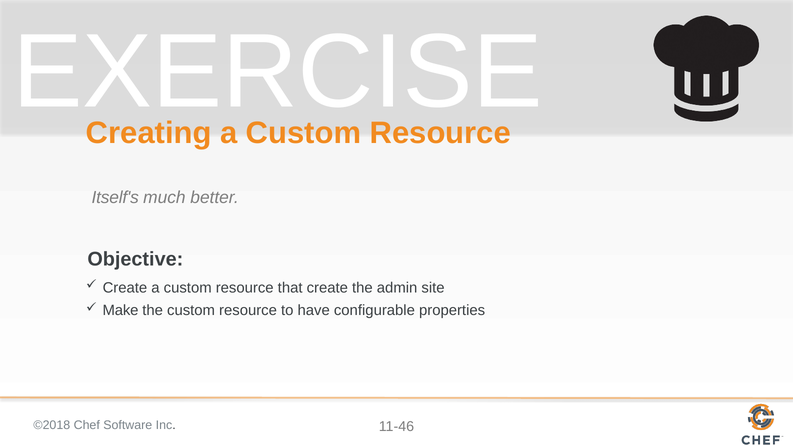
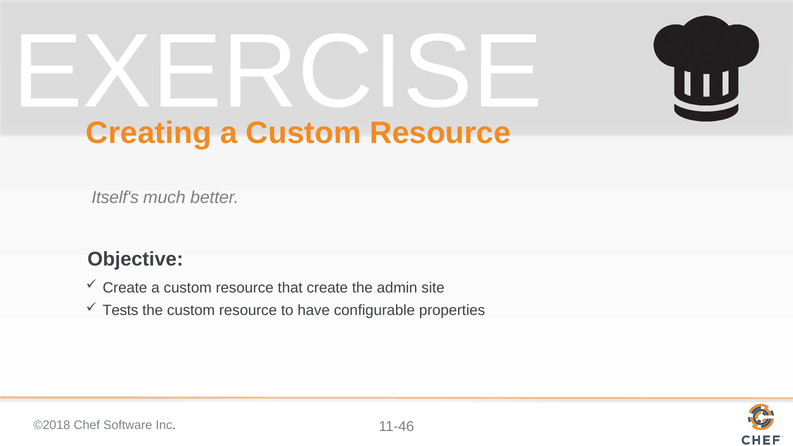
Make: Make -> Tests (120, 311)
